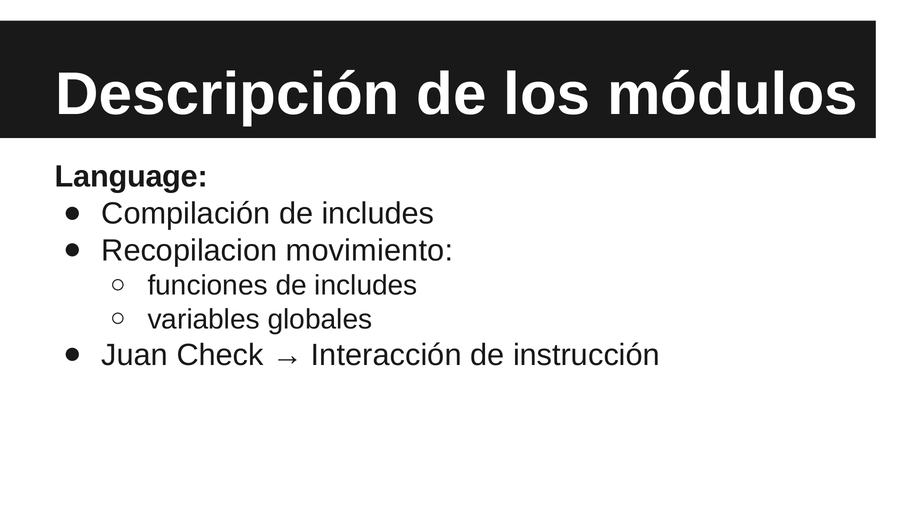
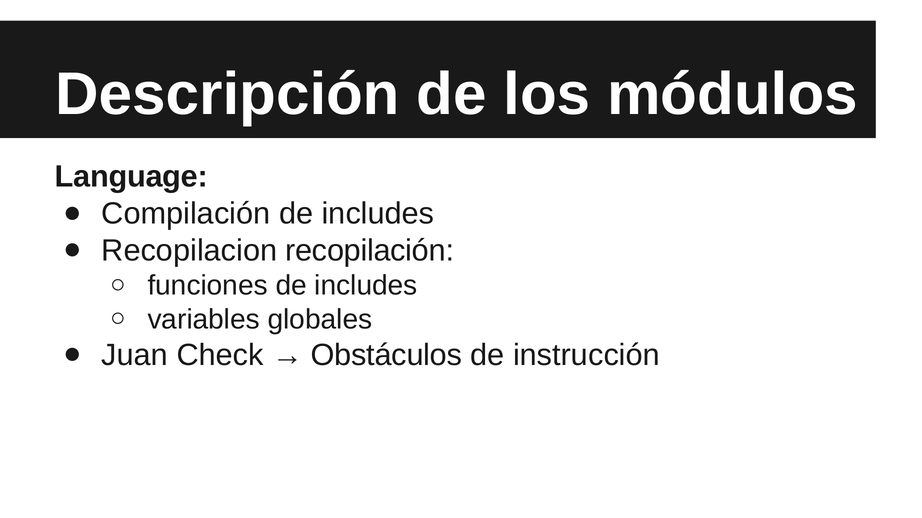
movimiento: movimiento -> recopilación (370, 251)
Interacción: Interacción -> Obstáculos (386, 355)
